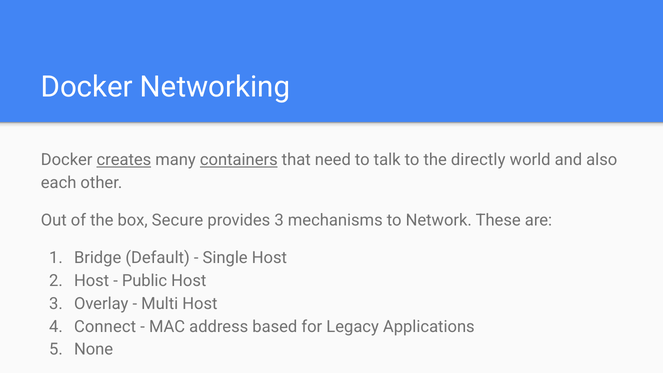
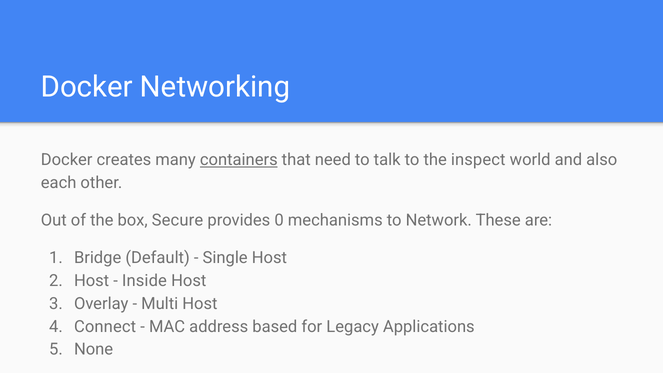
creates underline: present -> none (124, 160)
directly: directly -> inspect (478, 160)
provides 3: 3 -> 0 (279, 220)
Public: Public -> Inside (144, 281)
